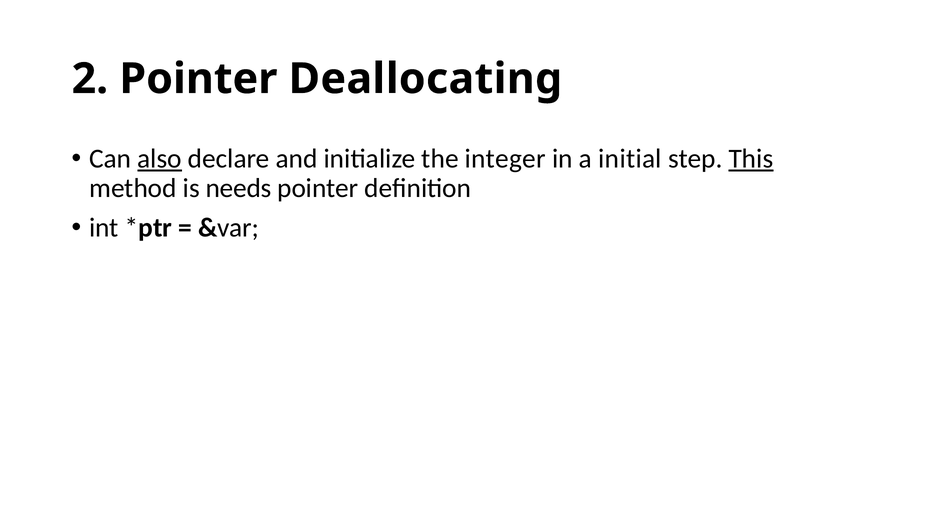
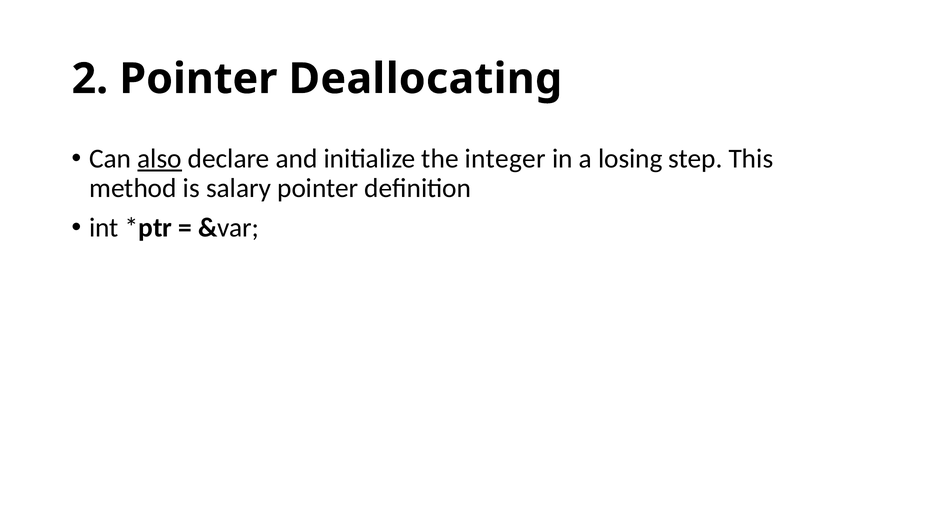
initial: initial -> losing (630, 159)
This underline: present -> none (751, 159)
needs: needs -> salary (239, 188)
